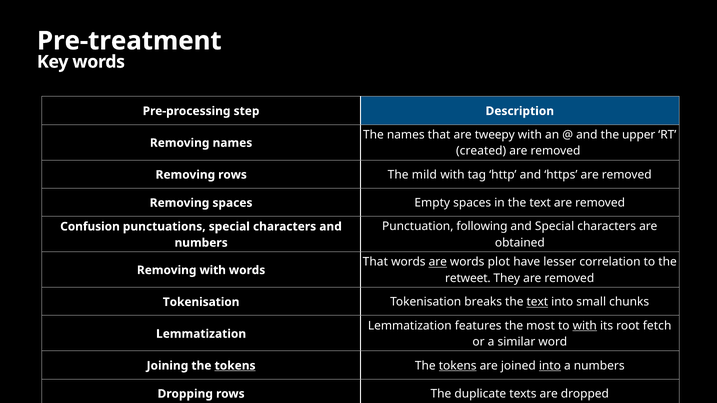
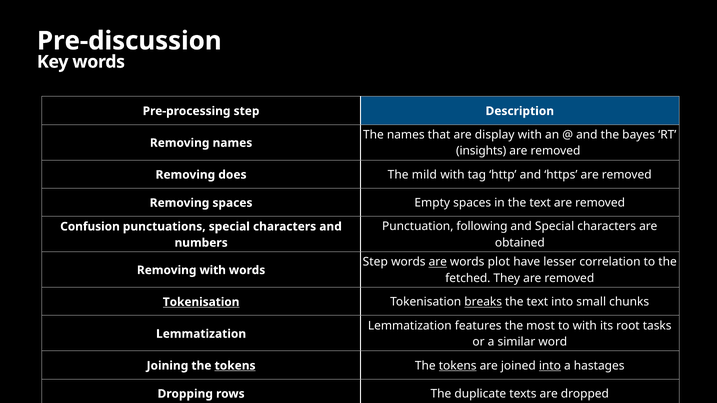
Pre-treatment: Pre-treatment -> Pre-discussion (129, 41)
tweepy: tweepy -> display (495, 135)
upper: upper -> bayes (639, 135)
created: created -> insights (481, 151)
Removing rows: rows -> does (232, 175)
That: That -> Step (375, 262)
retweet: retweet -> fetched (468, 279)
Tokenisation underline: none -> present (201, 302)
breaks underline: none -> present (483, 302)
text underline: present -> none (537, 302)
with underline: present -> none (585, 326)
fetch: fetch -> tasks (657, 326)
a numbers: numbers -> hastages (599, 366)
